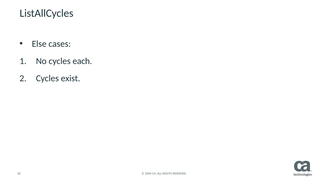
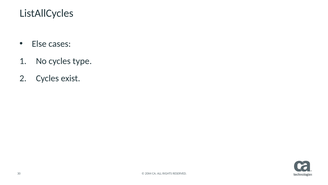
each: each -> type (82, 61)
